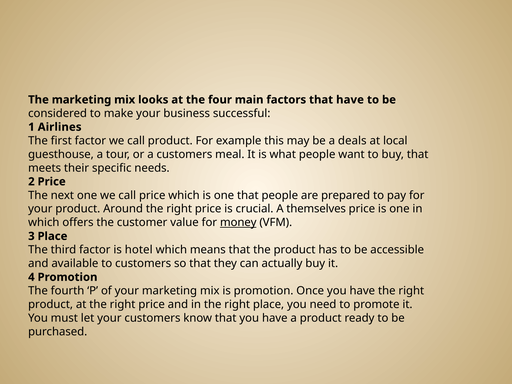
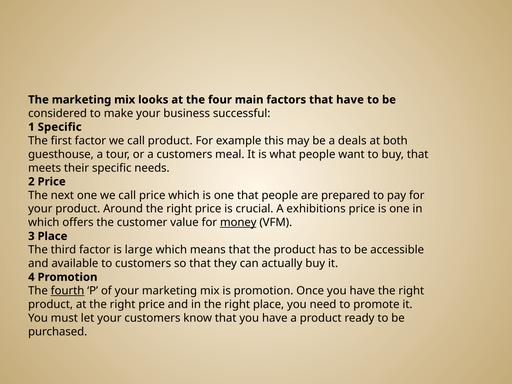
1 Airlines: Airlines -> Specific (60, 127)
local: local -> both (395, 141)
themselves: themselves -> exhibitions (316, 209)
hotel: hotel -> large (139, 250)
fourth underline: none -> present (68, 291)
